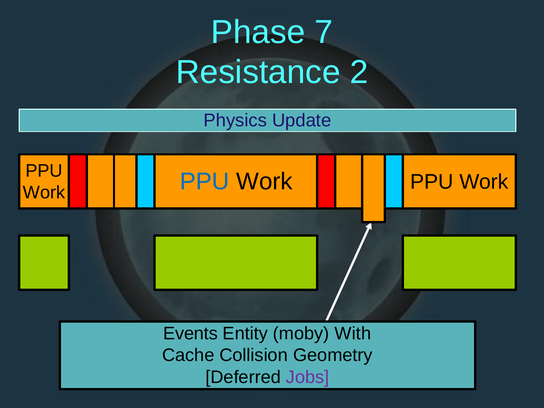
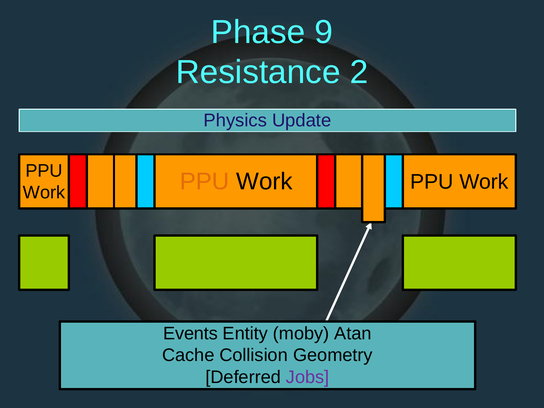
7: 7 -> 9 (324, 32)
PPU colour: blue -> orange (205, 182)
With: With -> Atan (353, 334)
